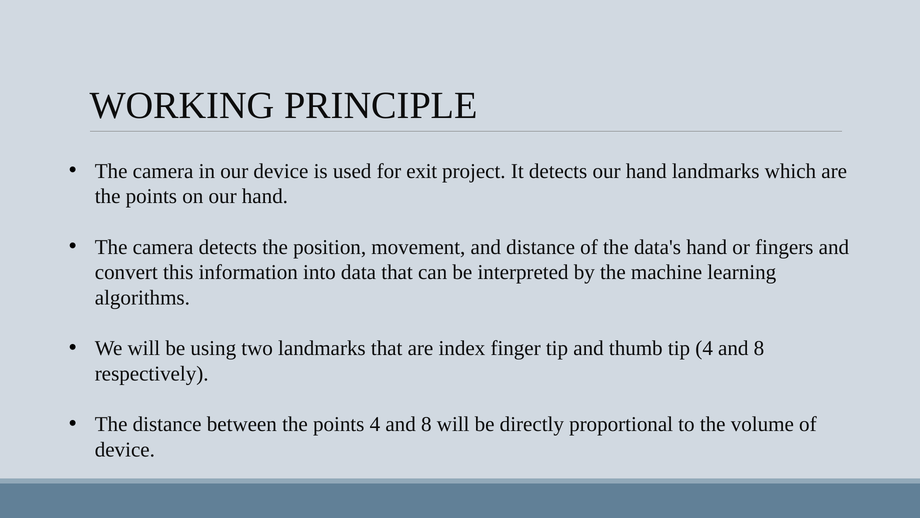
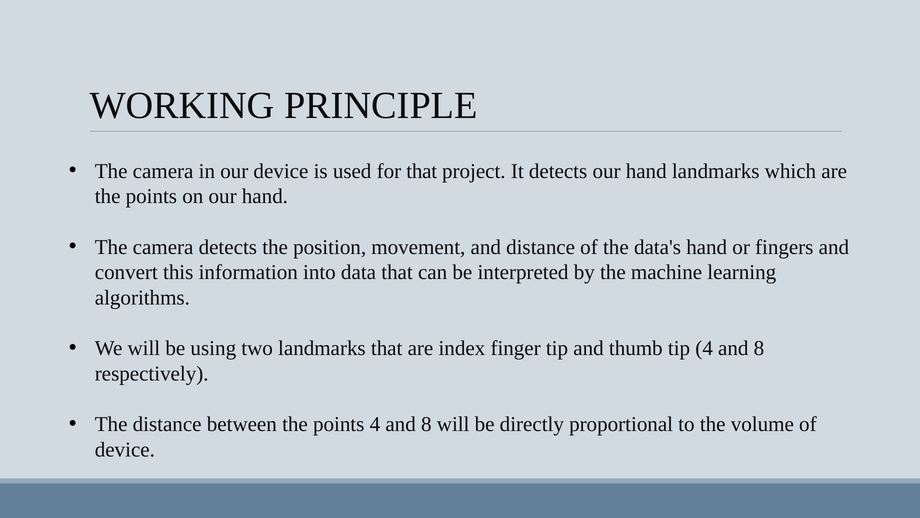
for exit: exit -> that (422, 171)
